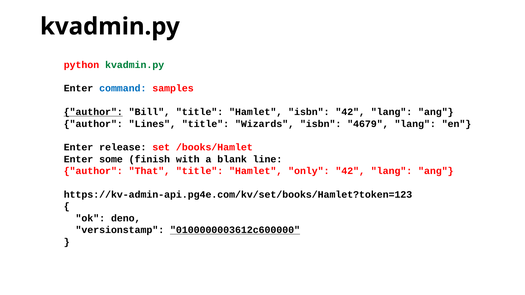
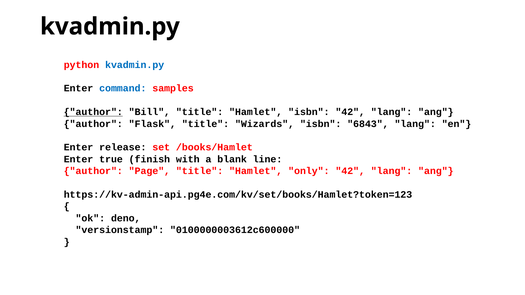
kvadmin.py colour: green -> blue (135, 65)
Lines: Lines -> Flask (152, 124)
4679: 4679 -> 6843 (368, 124)
some: some -> true (111, 159)
That: That -> Page (149, 171)
0100000003612c600000 underline: present -> none (235, 230)
